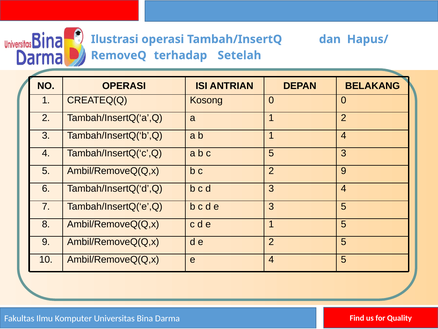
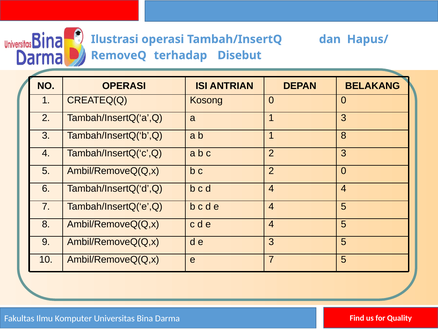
Setelah: Setelah -> Disebut (240, 55)
1 2: 2 -> 3 (344, 118)
1 4: 4 -> 8 (344, 135)
a b c 5: 5 -> 2 (271, 153)
2 9: 9 -> 0 (344, 171)
d 3: 3 -> 4 (271, 188)
3: 3 -> 4 (271, 206)
1: 1 -> 4 (271, 224)
e 2: 2 -> 3 (271, 242)
e 4: 4 -> 7 (271, 259)
